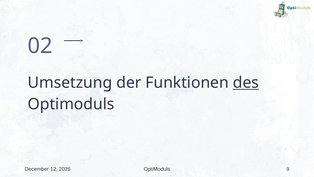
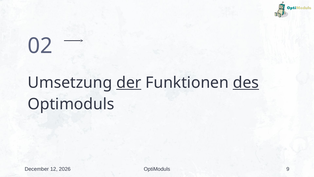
der underline: none -> present (129, 82)
